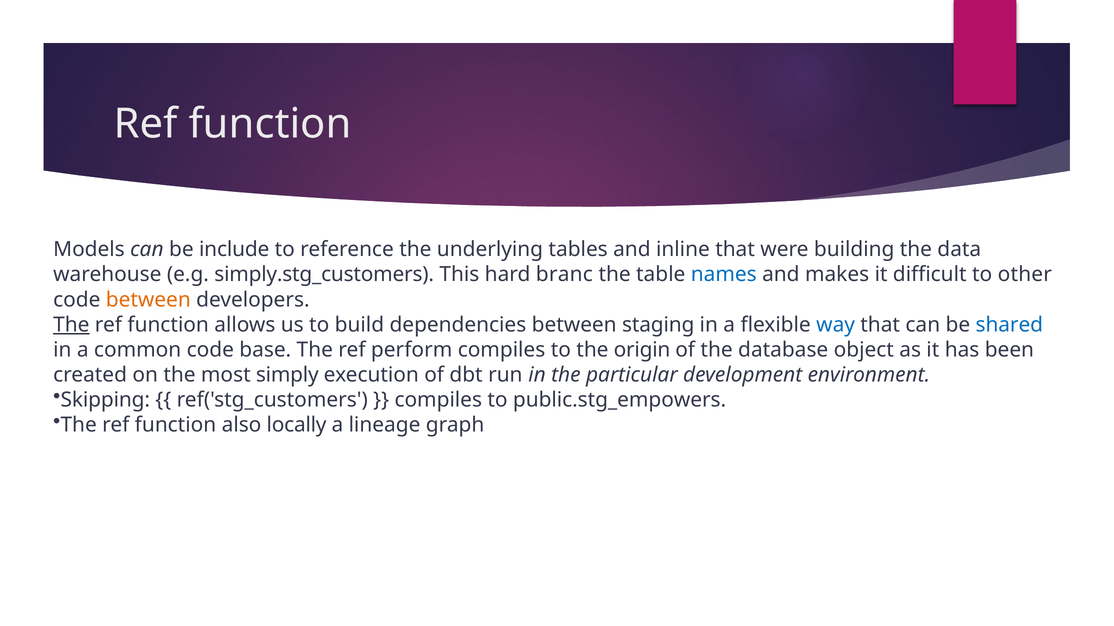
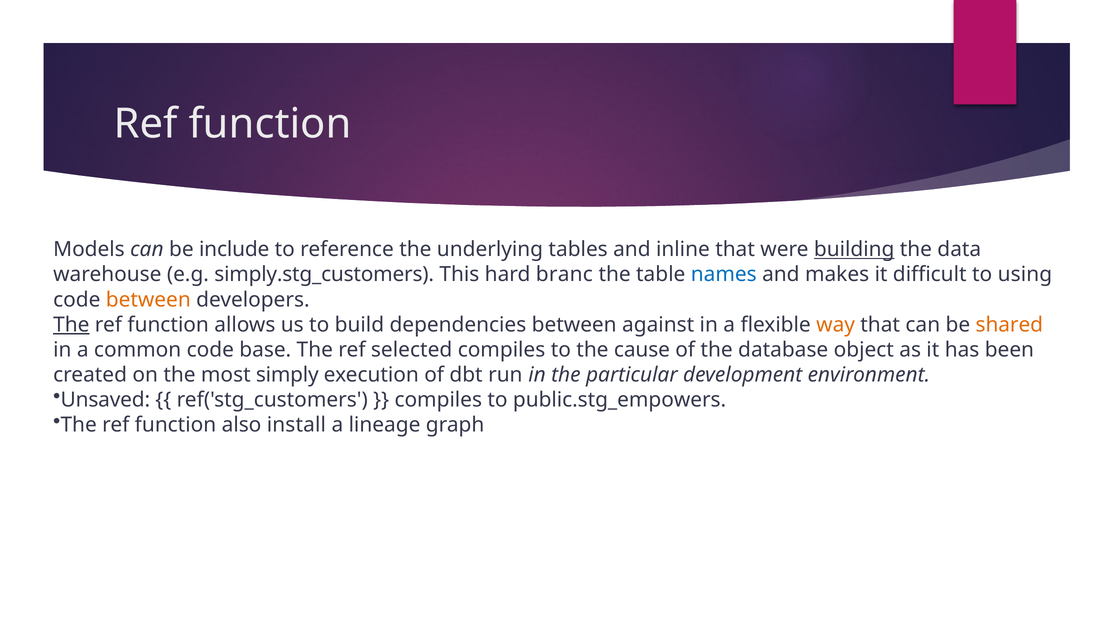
building underline: none -> present (854, 250)
other: other -> using (1025, 275)
staging: staging -> against (658, 325)
way colour: blue -> orange (836, 325)
shared colour: blue -> orange (1009, 325)
perform: perform -> selected (412, 350)
origin: origin -> cause (642, 350)
Skipping: Skipping -> Unsaved (105, 400)
locally: locally -> install (296, 425)
